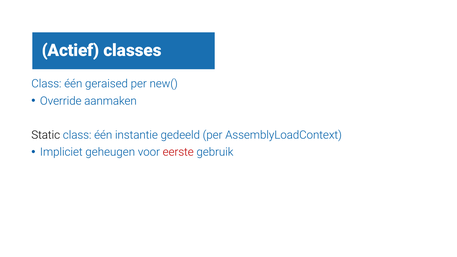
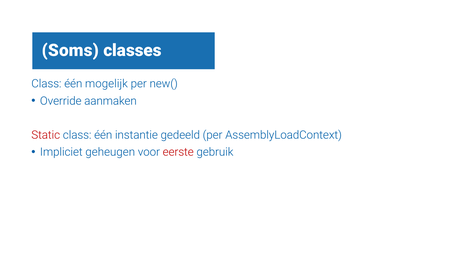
Actief: Actief -> Soms (70, 51)
geraised: geraised -> mogelijk (106, 84)
Static colour: black -> red (46, 135)
